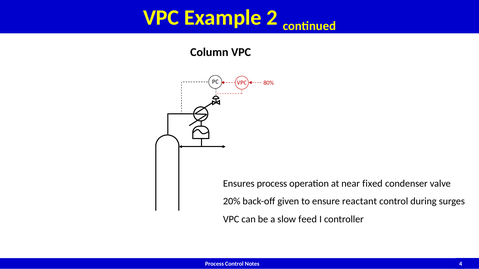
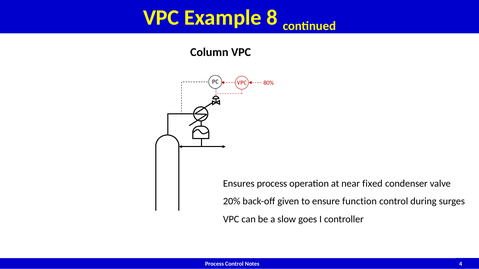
2: 2 -> 8 (272, 18)
reactant: reactant -> function (360, 202)
feed: feed -> goes (308, 220)
